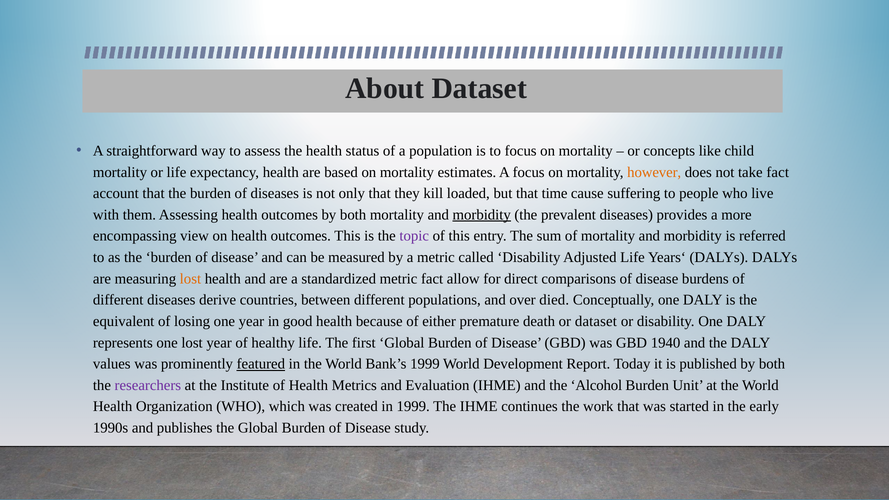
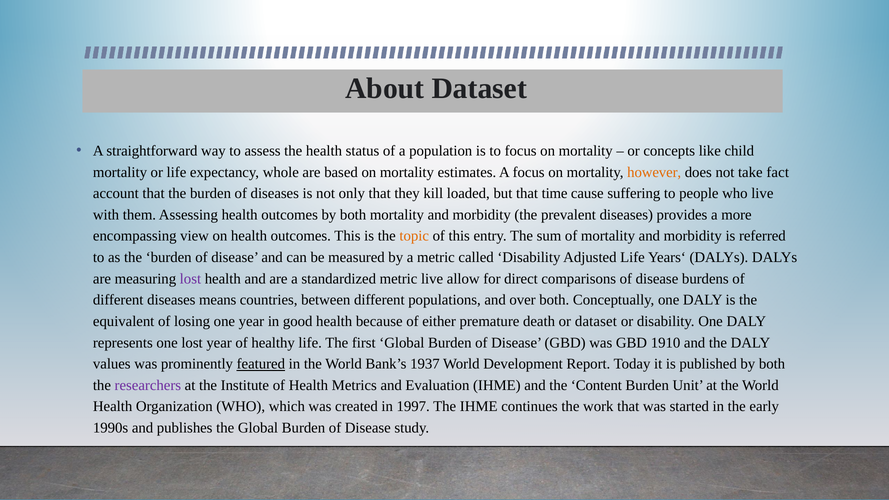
expectancy health: health -> whole (281, 172)
morbidity underline: present -> none (482, 215)
topic colour: purple -> orange (414, 236)
lost colour: orange -> purple (190, 279)
metric fact: fact -> live (432, 279)
derive: derive -> means (218, 300)
over died: died -> both (554, 300)
1940: 1940 -> 1910 (666, 343)
Bank’s 1999: 1999 -> 1937 (425, 364)
Alcohol: Alcohol -> Content (596, 385)
in 1999: 1999 -> 1997 (413, 407)
